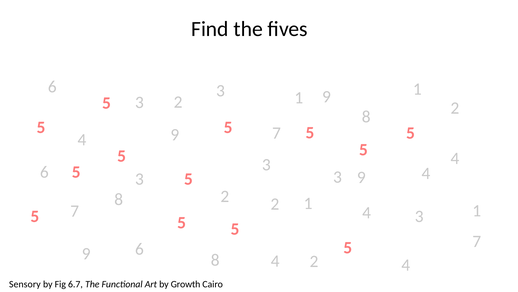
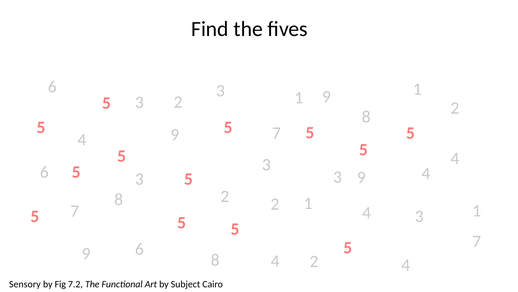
6.7: 6.7 -> 7.2 (75, 284)
Growth: Growth -> Subject (185, 284)
